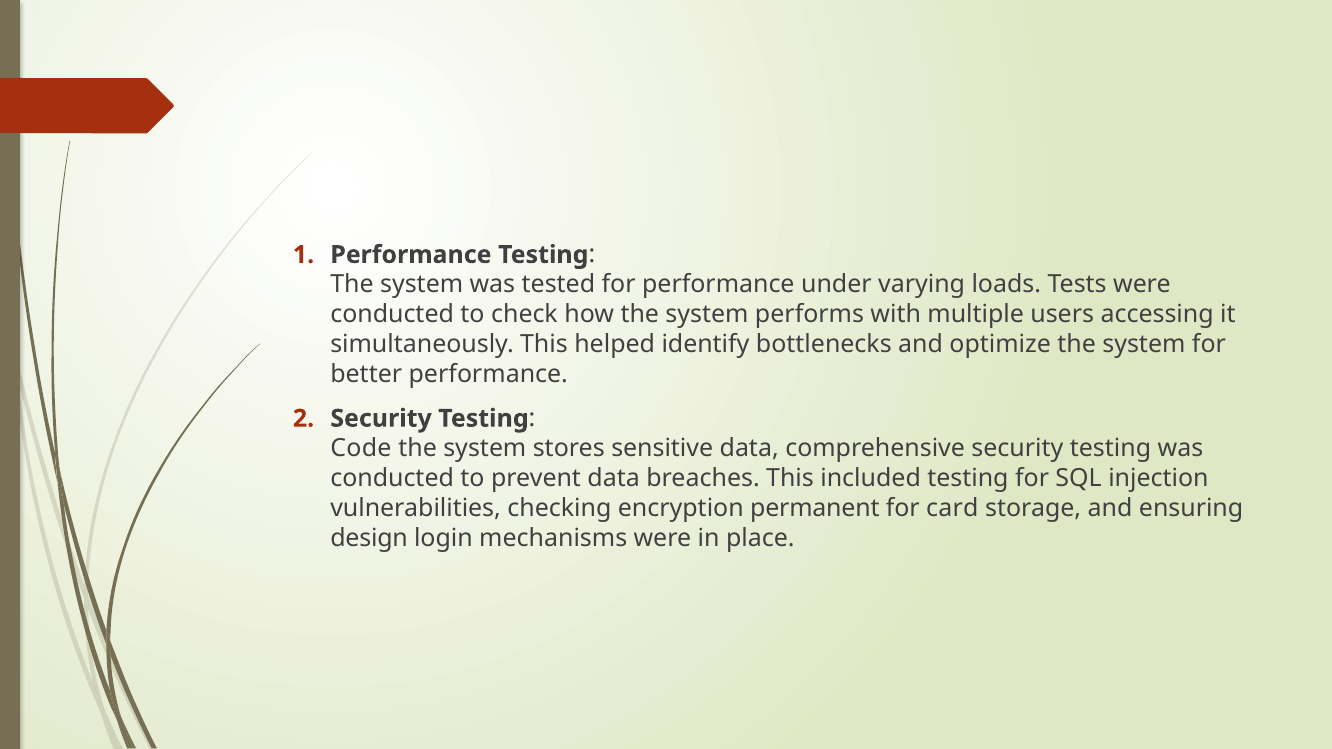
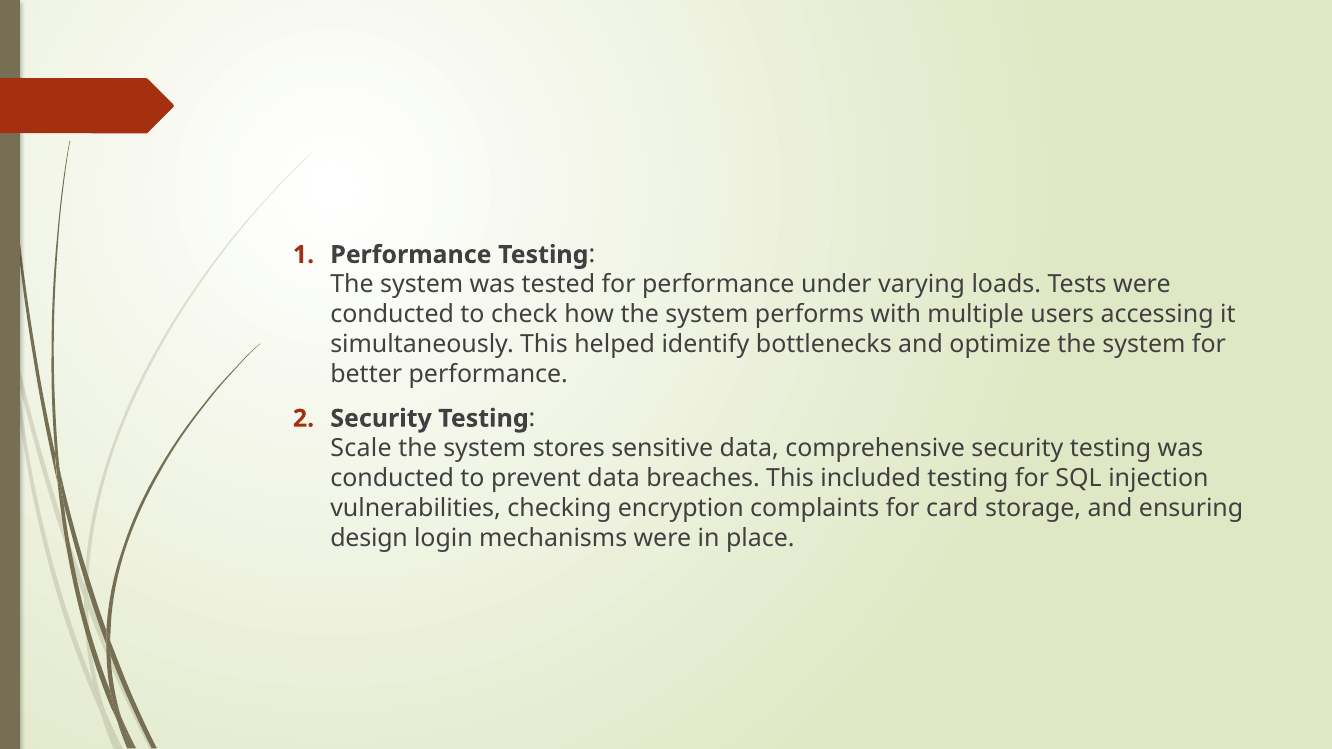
Code: Code -> Scale (361, 449)
permanent: permanent -> complaints (815, 508)
